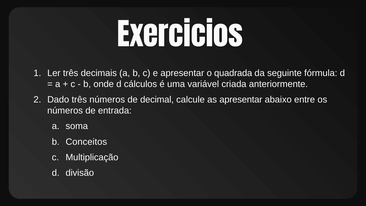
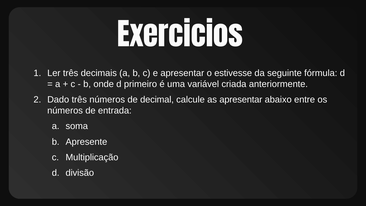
quadrada: quadrada -> estivesse (233, 73)
cálculos: cálculos -> primeiro (141, 84)
Conceitos: Conceitos -> Apresente (86, 142)
